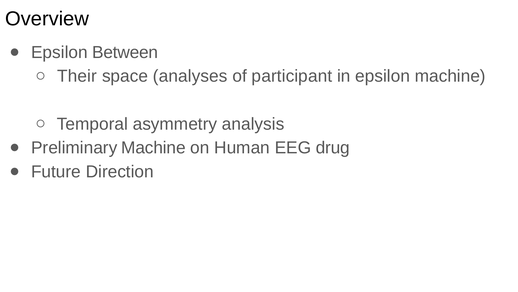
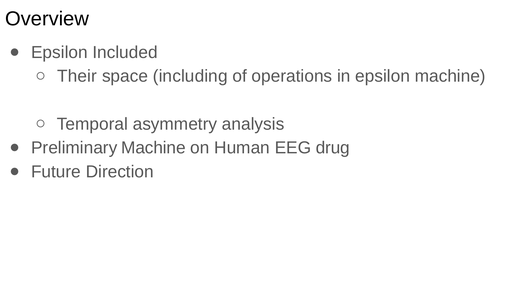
Between: Between -> Included (125, 52)
analyses: analyses -> including (190, 76)
participant: participant -> operations (292, 76)
